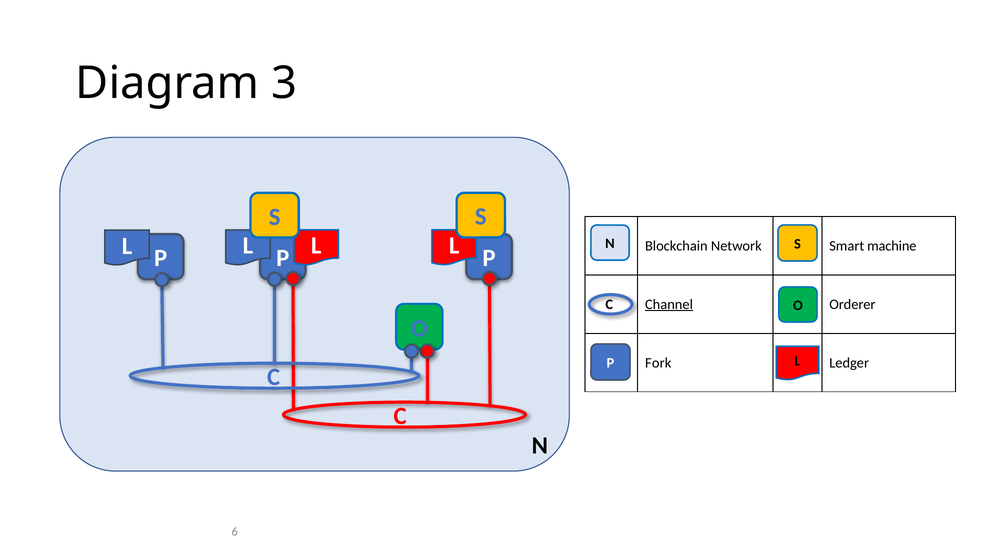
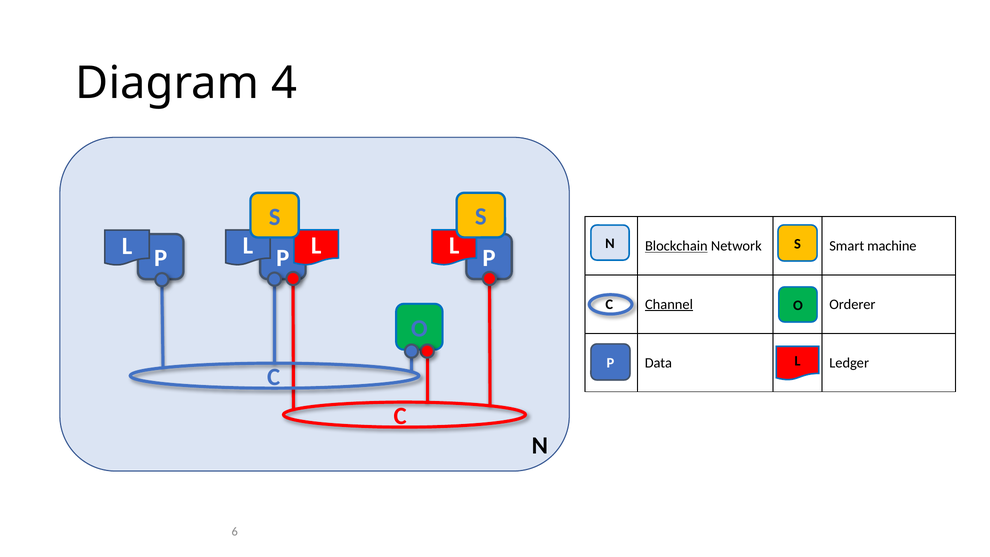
3: 3 -> 4 (284, 83)
Blockchain underline: none -> present (676, 246)
Fork: Fork -> Data (658, 363)
